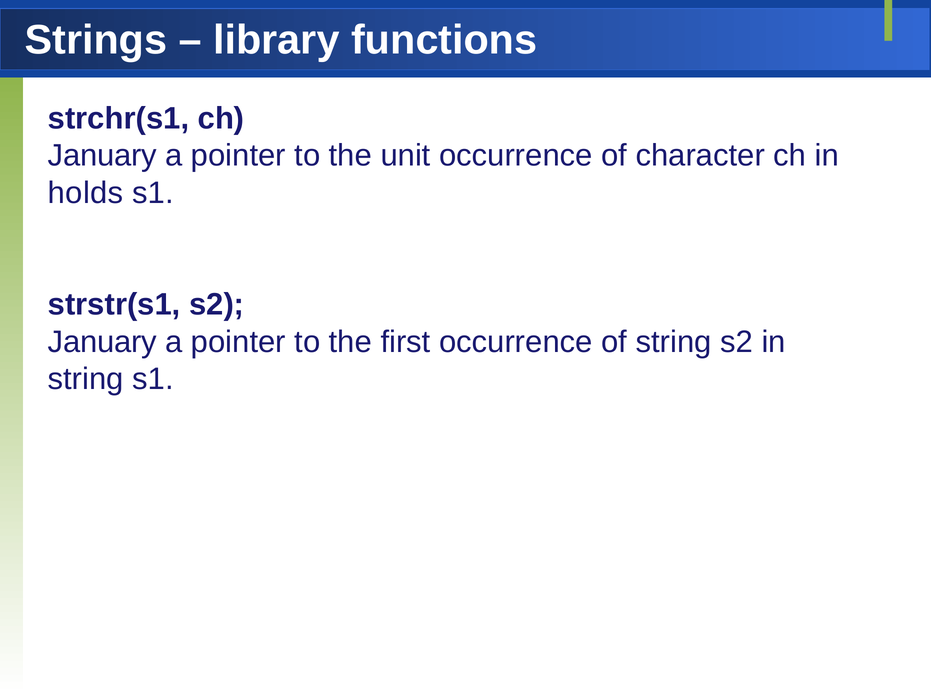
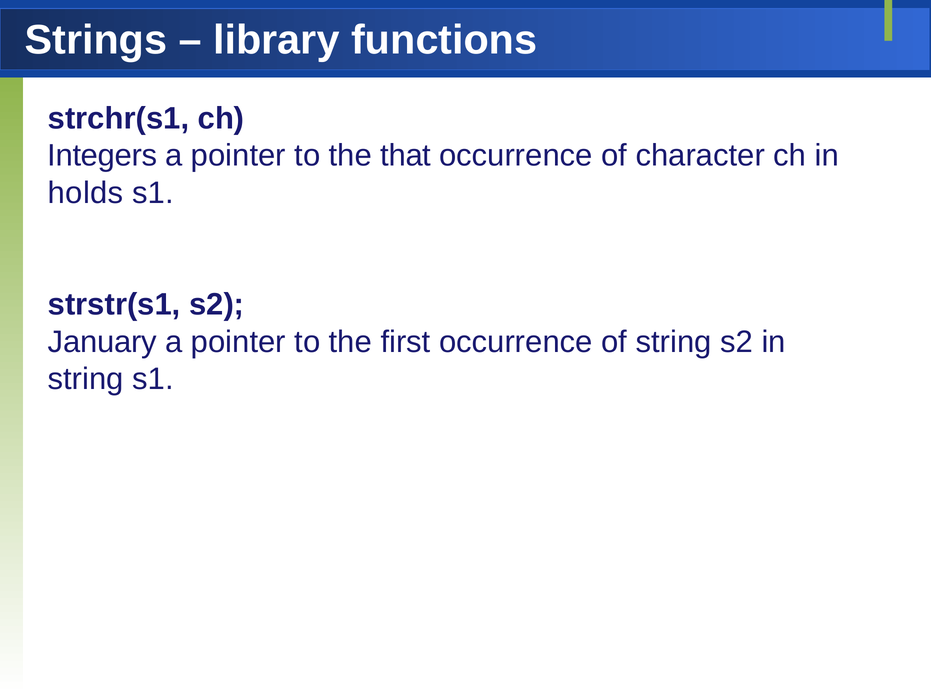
January: January -> Integers (102, 156)
unit: unit -> that (406, 156)
